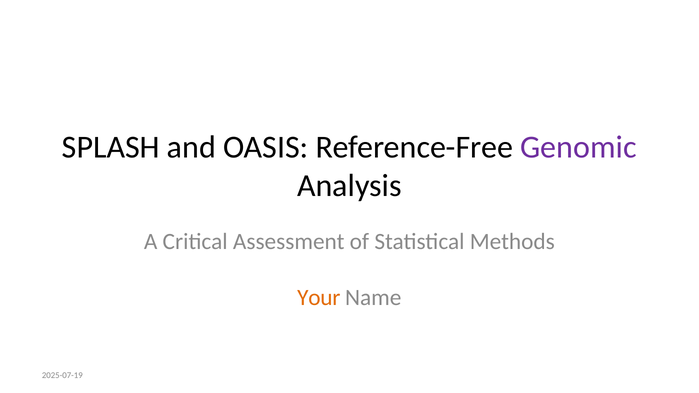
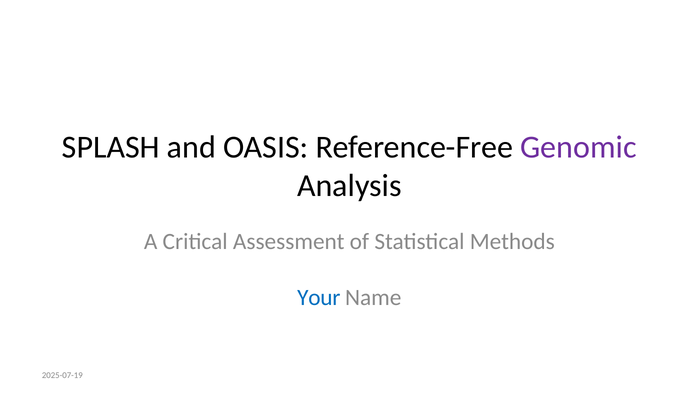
Your colour: orange -> blue (319, 298)
